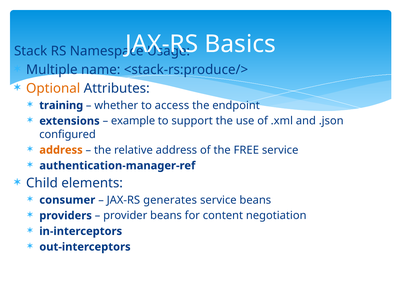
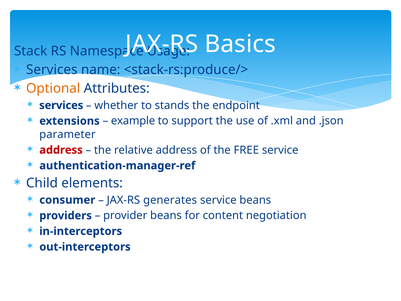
Multiple: Multiple -> Services (52, 70)
training: training -> services (61, 105)
access: access -> stands (172, 105)
configured: configured -> parameter (67, 134)
address colour: orange -> red (61, 150)
